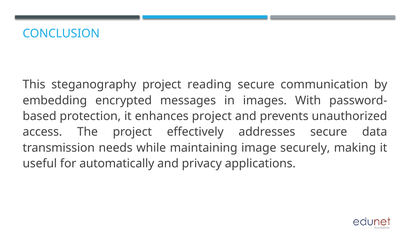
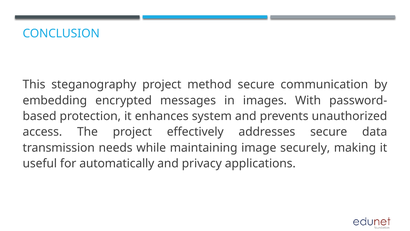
reading: reading -> method (210, 85)
enhances project: project -> system (212, 116)
